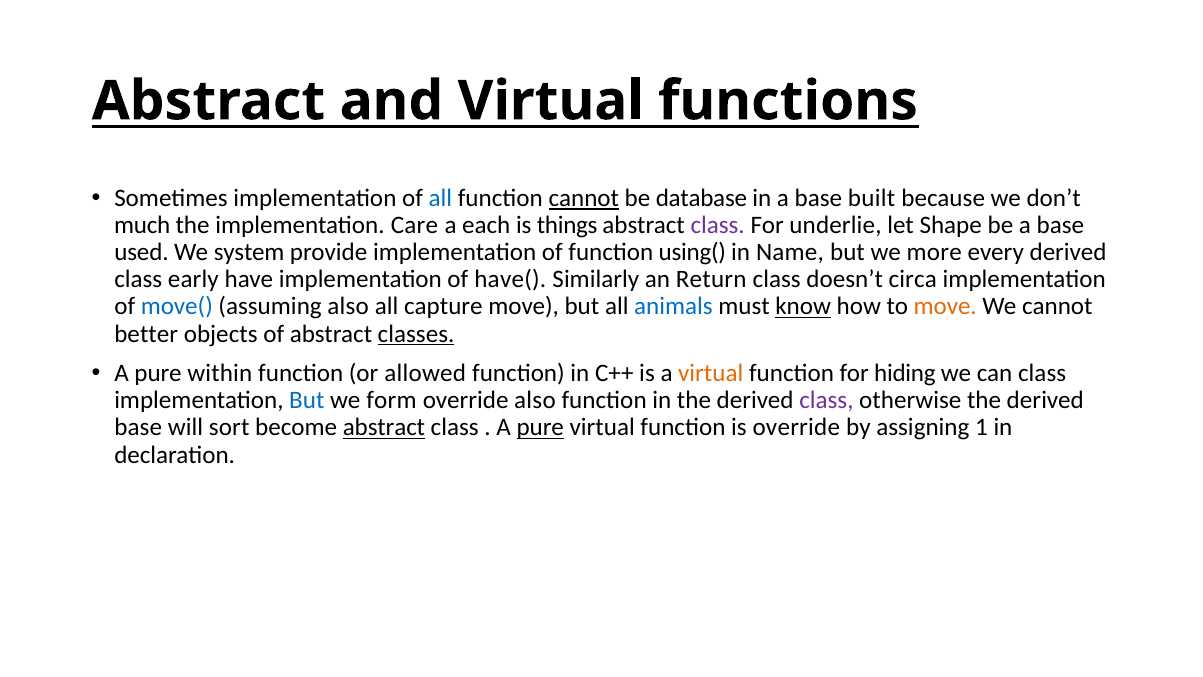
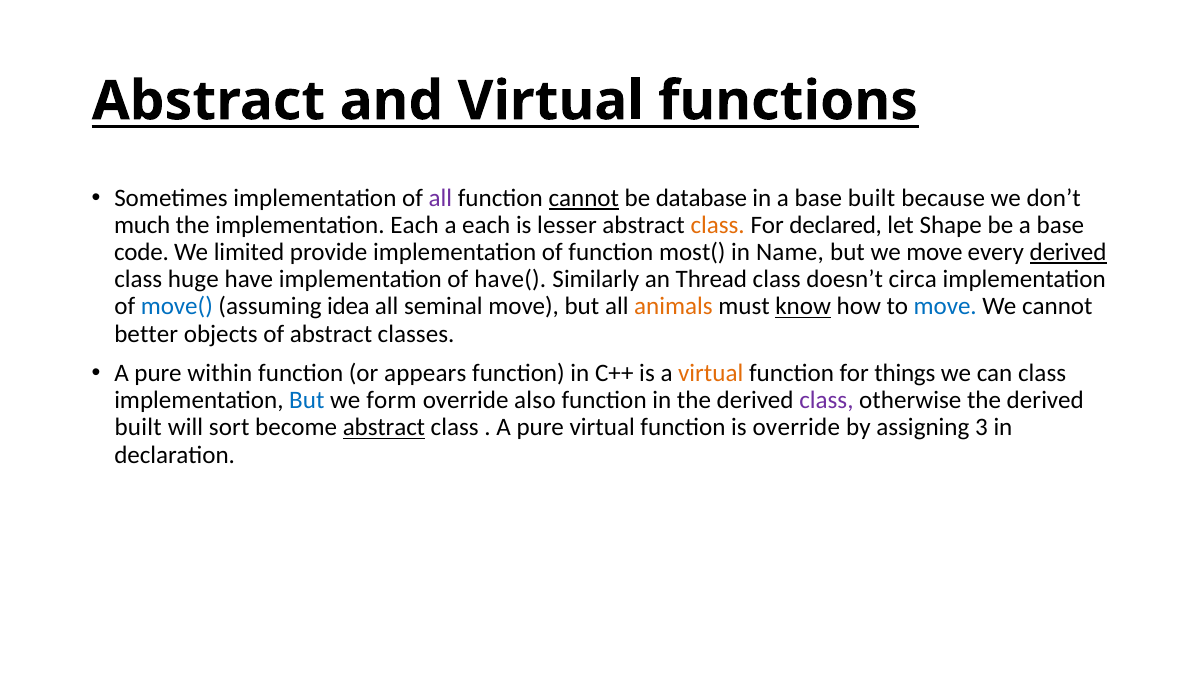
all colour: blue -> purple (440, 198)
implementation Care: Care -> Each (415, 225)
things: things -> lesser (567, 225)
class colour: purple -> orange (718, 225)
underlie: underlie -> declared (836, 225)
used: used -> code (142, 252)
system: system -> limited (249, 252)
using(: using( -> most( (692, 252)
we more: more -> move (934, 252)
derived underline: none -> present (1068, 252)
early: early -> huge (193, 279)
Return: Return -> Thread (711, 279)
assuming also: also -> idea (348, 306)
capture: capture -> seminal (443, 306)
animals colour: blue -> orange (673, 306)
move colour: orange -> blue (945, 306)
classes underline: present -> none (416, 334)
allowed: allowed -> appears (425, 373)
hiding: hiding -> things (905, 373)
base: base -> built (138, 427)
pure underline: present -> none (540, 427)
1: 1 -> 3 (981, 427)
